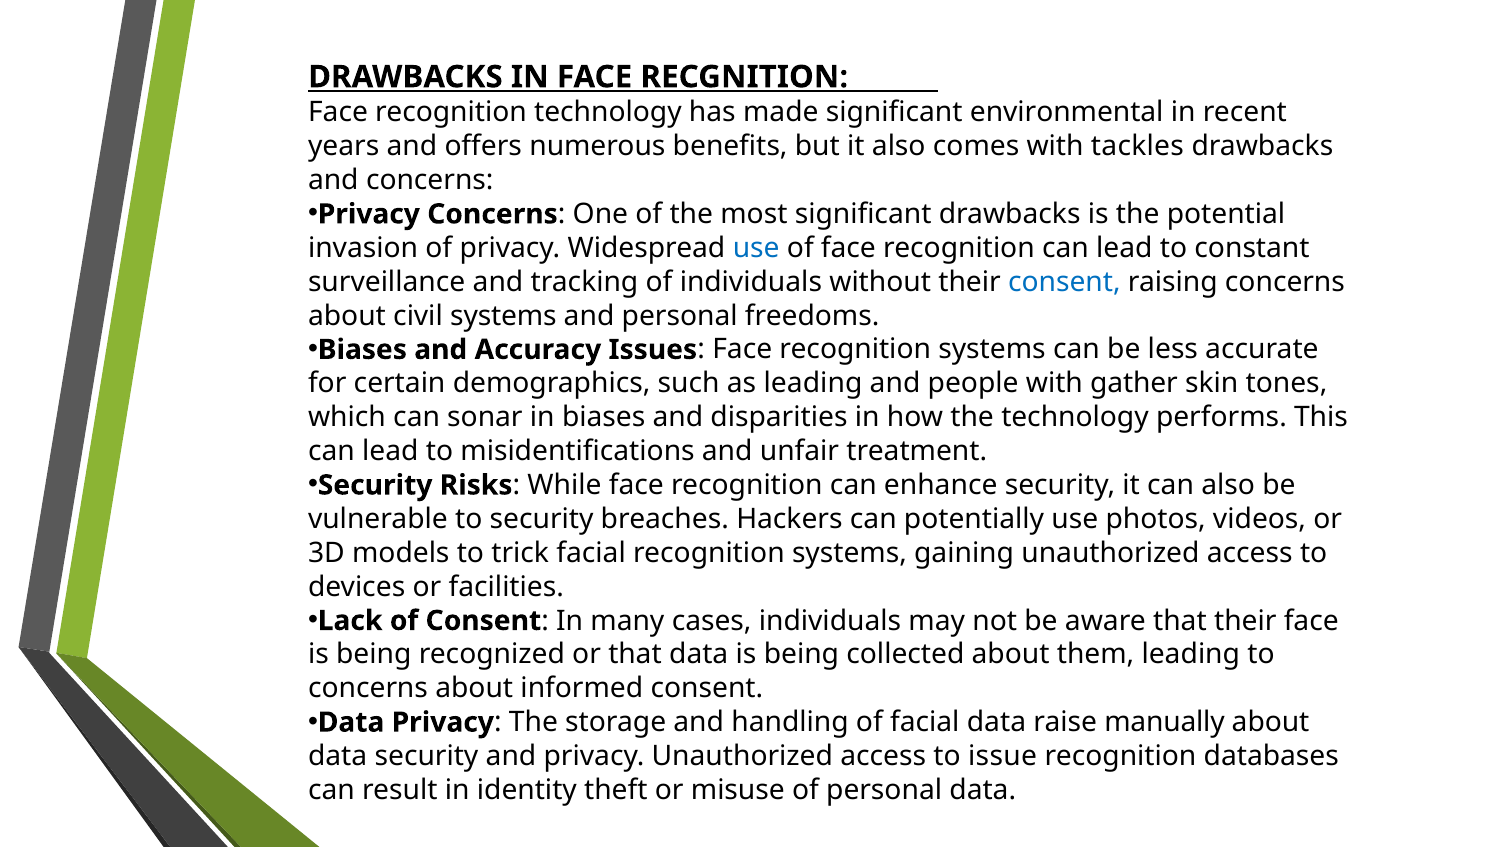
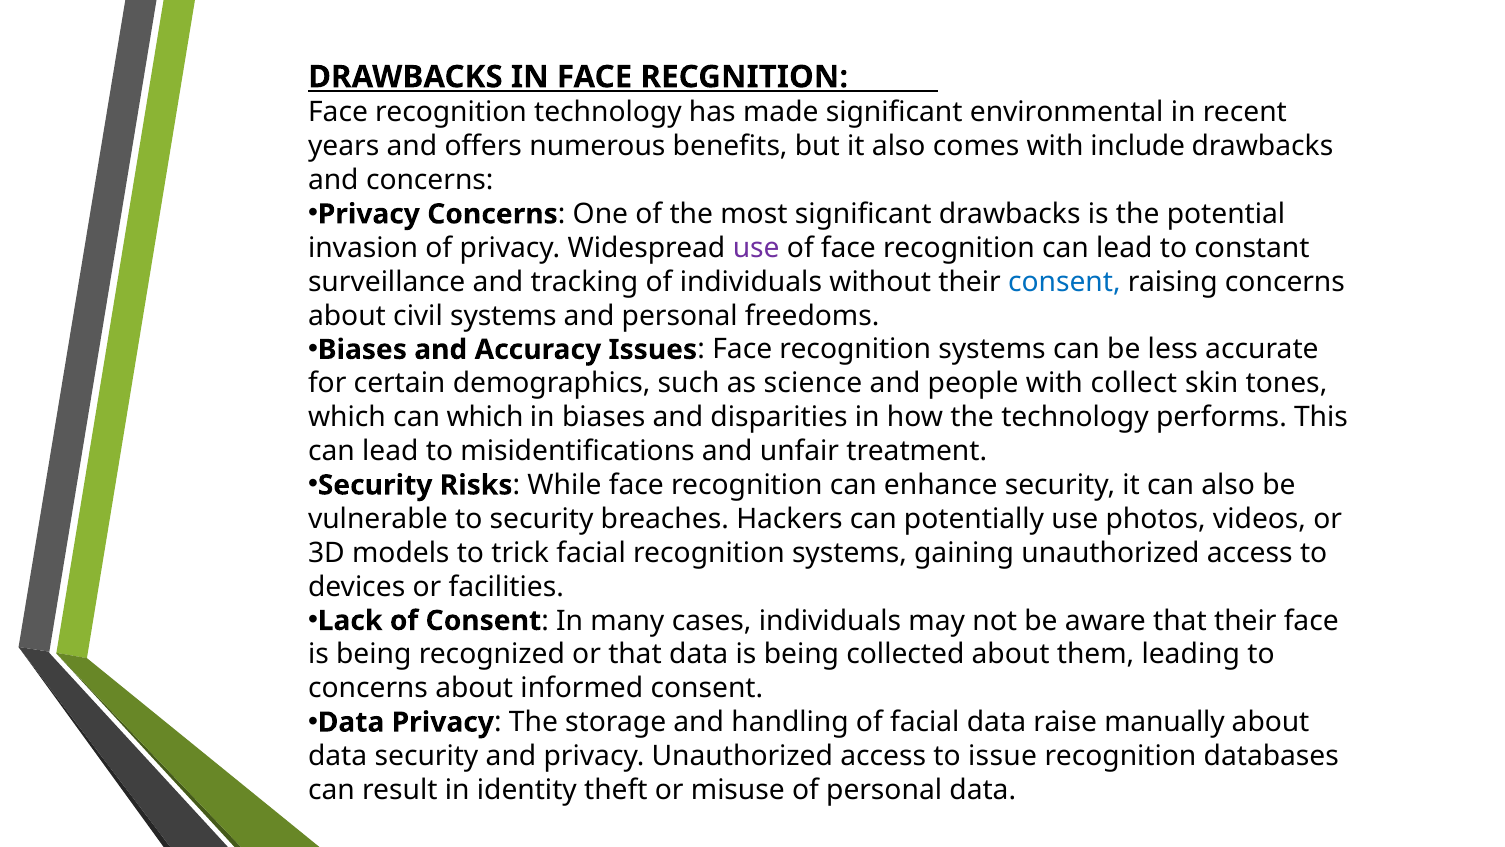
tackles: tackles -> include (1138, 146)
use colour: blue -> purple (756, 248)
as leading: leading -> science (813, 383)
gather: gather -> collect (1134, 383)
can sonar: sonar -> which (485, 417)
